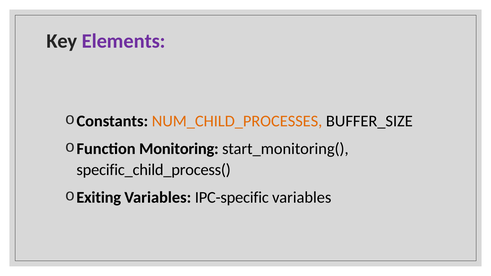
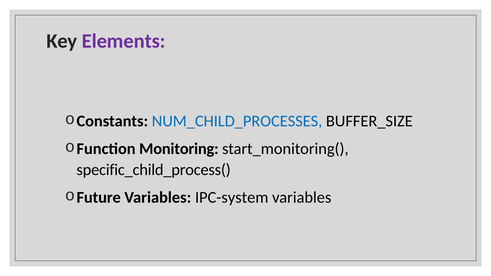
NUM_CHILD_PROCESSES colour: orange -> blue (237, 121)
Exiting: Exiting -> Future (99, 197)
IPC-specific: IPC-specific -> IPC-system (232, 197)
